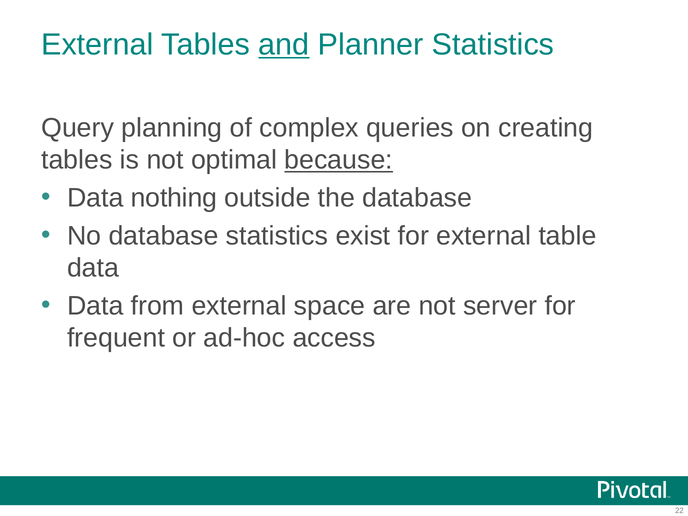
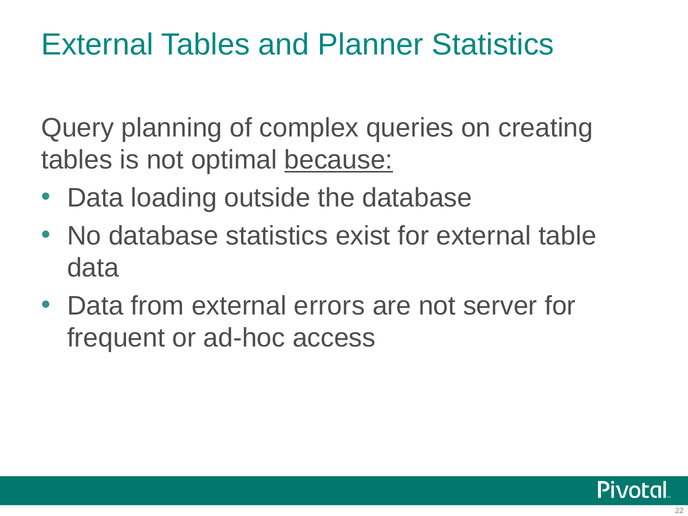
and underline: present -> none (284, 45)
nothing: nothing -> loading (174, 198)
space: space -> errors (329, 306)
